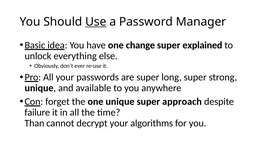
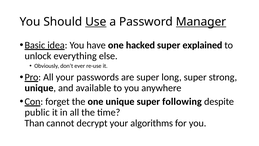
Manager underline: none -> present (201, 22)
change: change -> hacked (140, 45)
approach: approach -> following (182, 101)
failure: failure -> public (37, 112)
